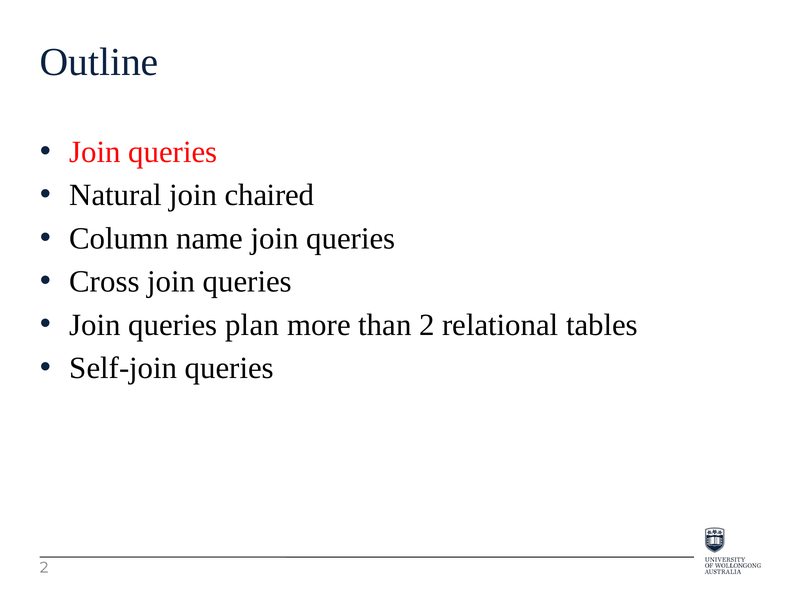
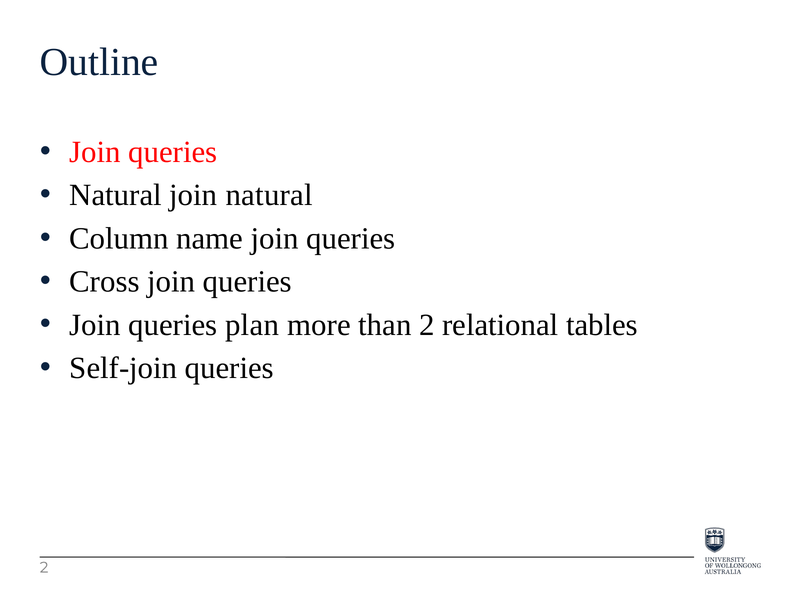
join chaired: chaired -> natural (269, 195)
